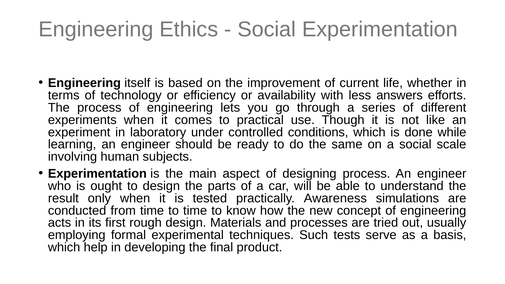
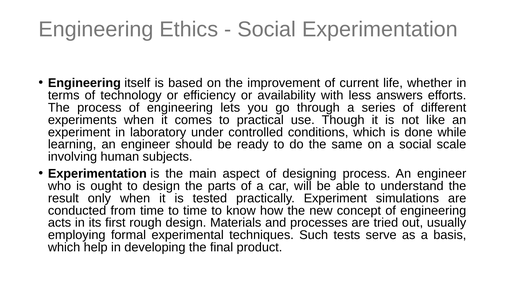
practically Awareness: Awareness -> Experiment (335, 198)
